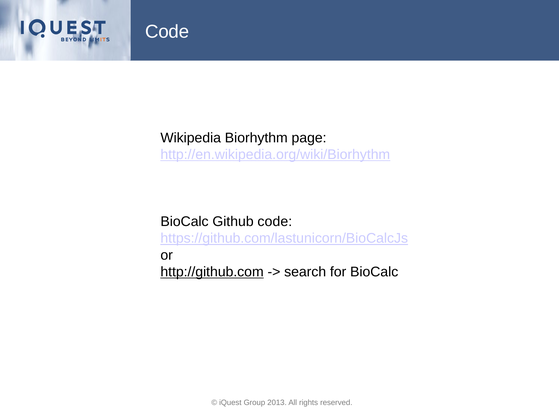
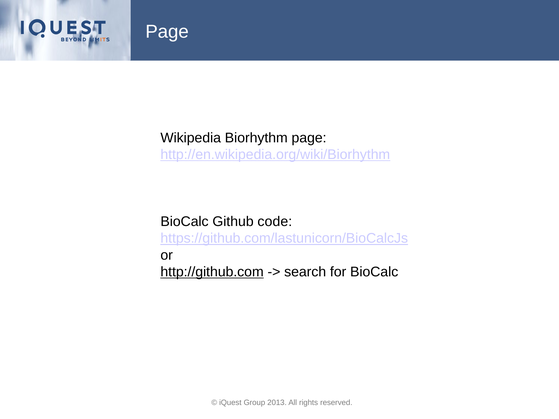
Code: Code -> Page (167, 32)
